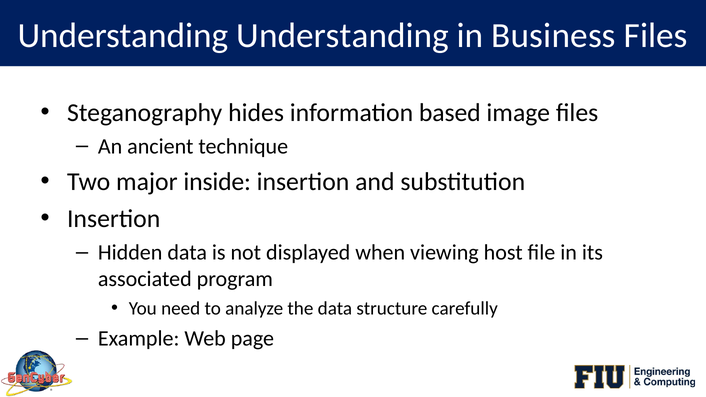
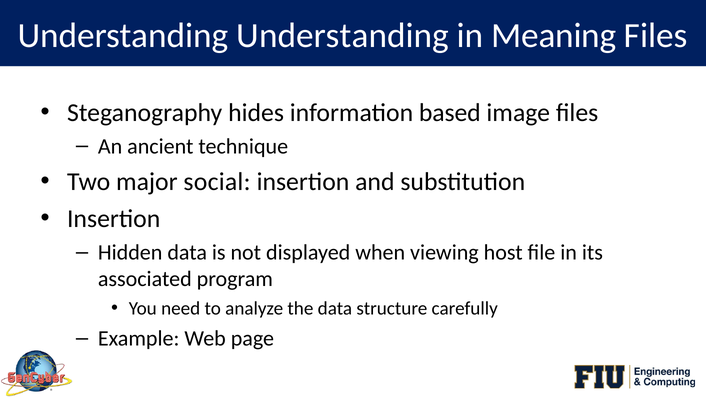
Business: Business -> Meaning (554, 36)
inside: inside -> social (217, 182)
